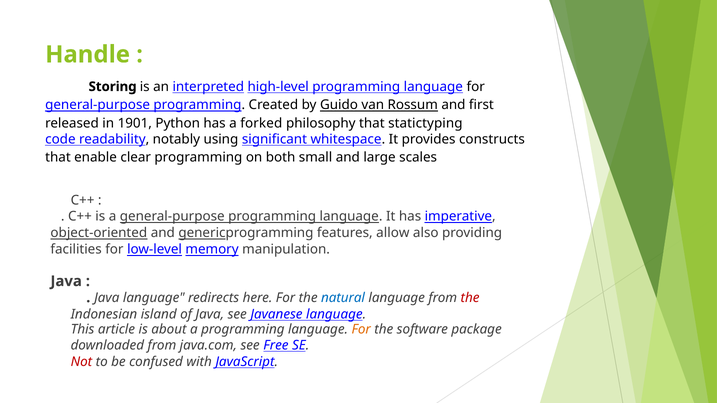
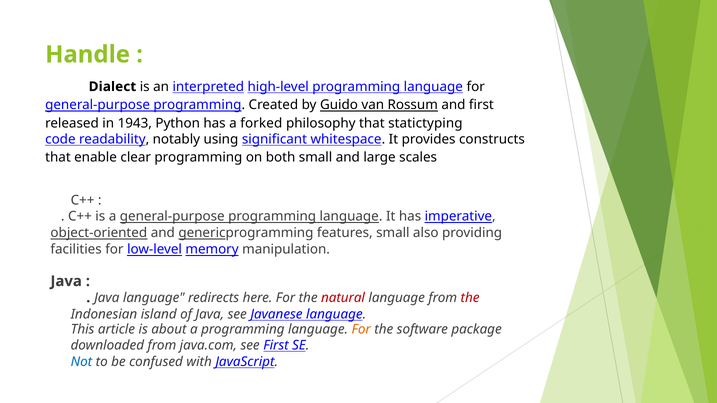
Storing: Storing -> Dialect (112, 87)
1901: 1901 -> 1943 (135, 123)
features allow: allow -> small (393, 233)
natural colour: blue -> red (343, 298)
see Free: Free -> First (276, 345)
Not colour: red -> blue (81, 362)
